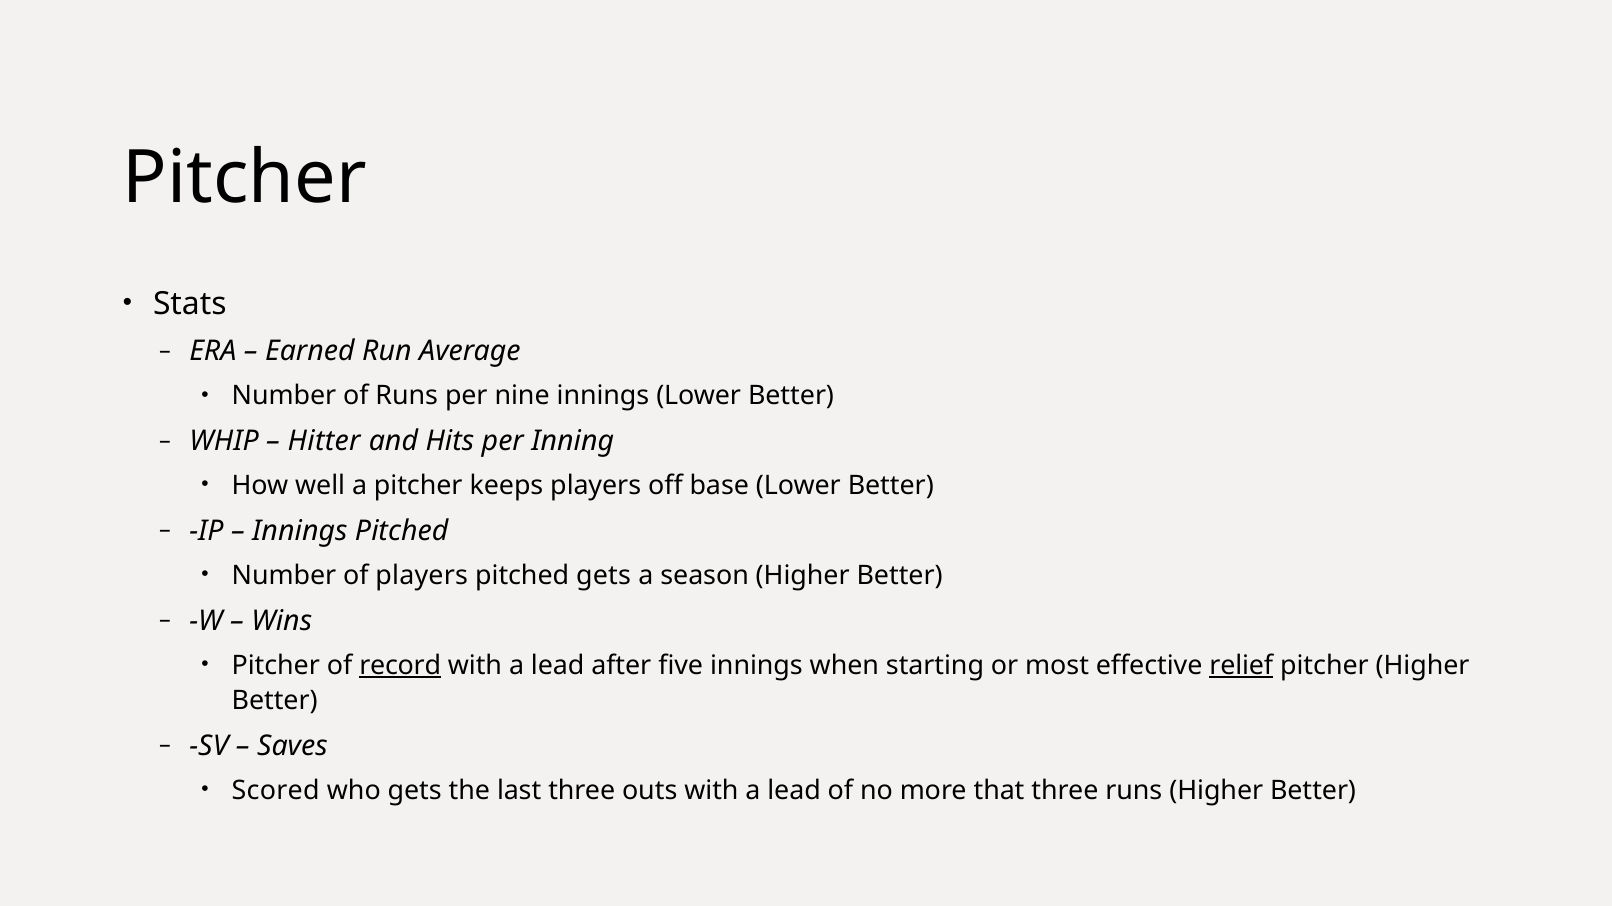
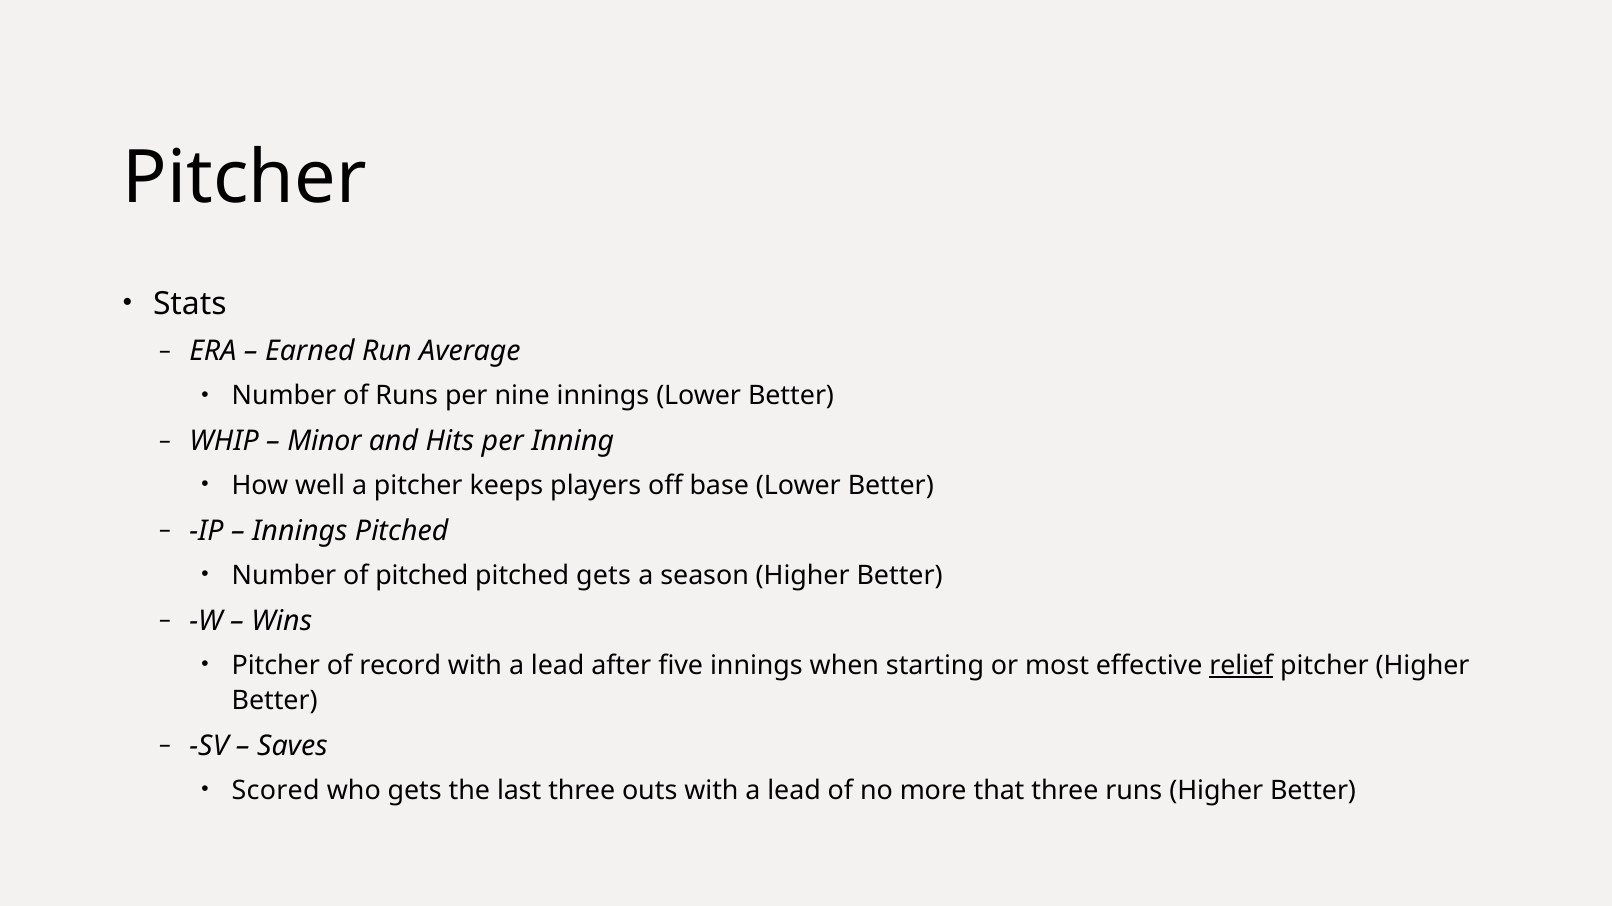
Hitter: Hitter -> Minor (324, 441)
of players: players -> pitched (422, 576)
record underline: present -> none (400, 666)
